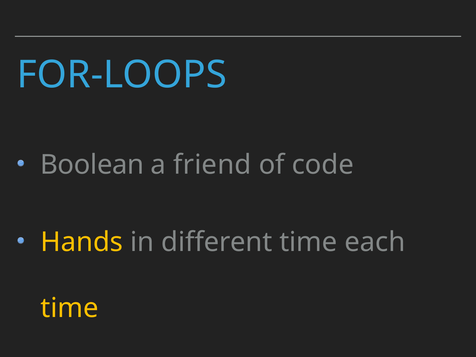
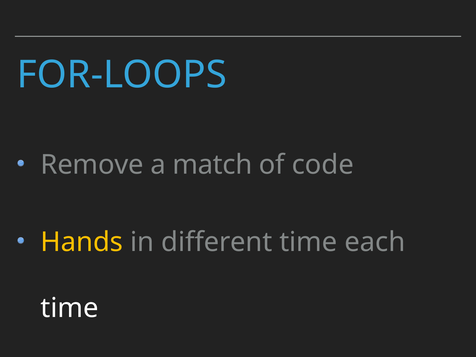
Boolean: Boolean -> Remove (92, 165)
friend: friend -> match (212, 165)
time colour: yellow -> white (69, 308)
